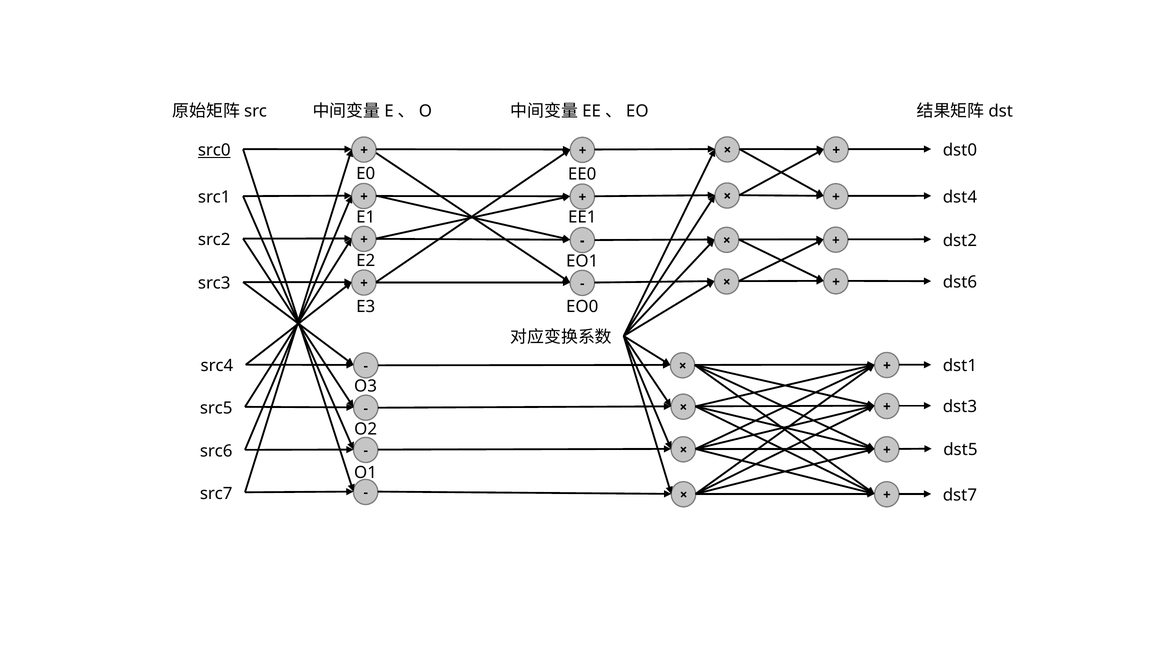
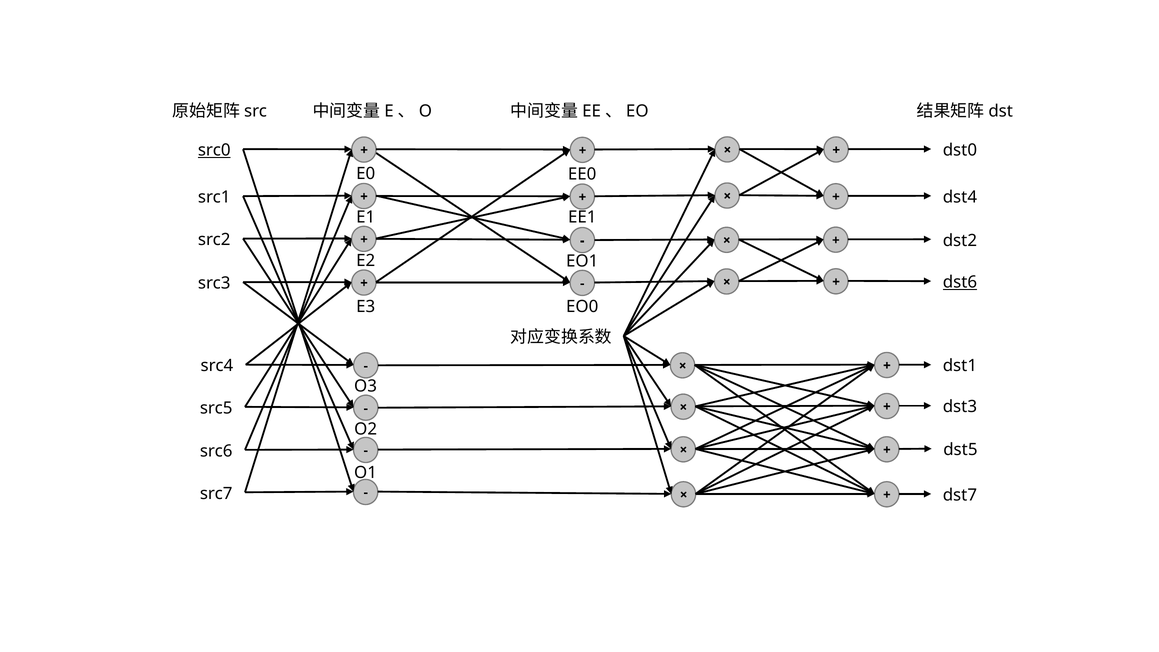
dst6 underline: none -> present (960, 282)
